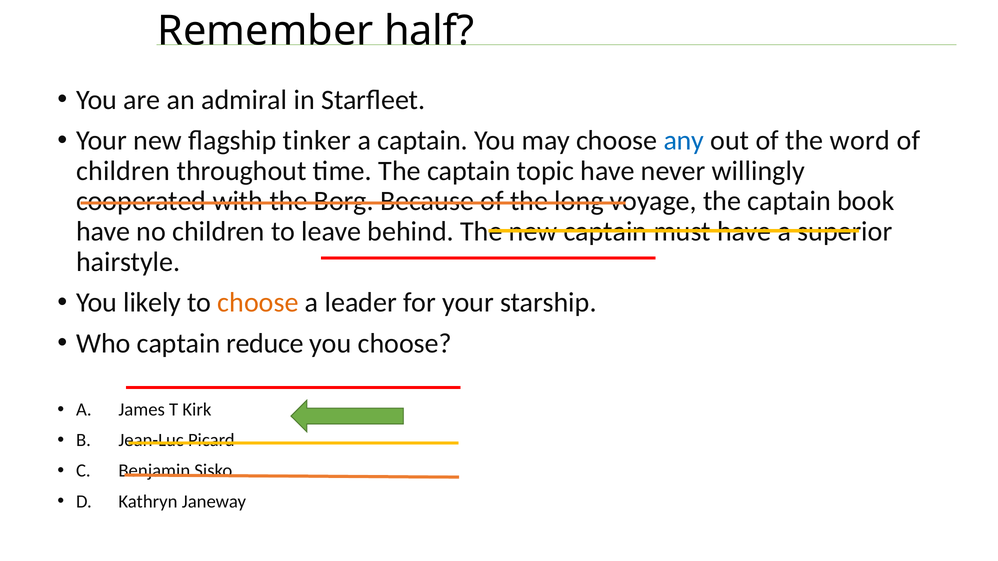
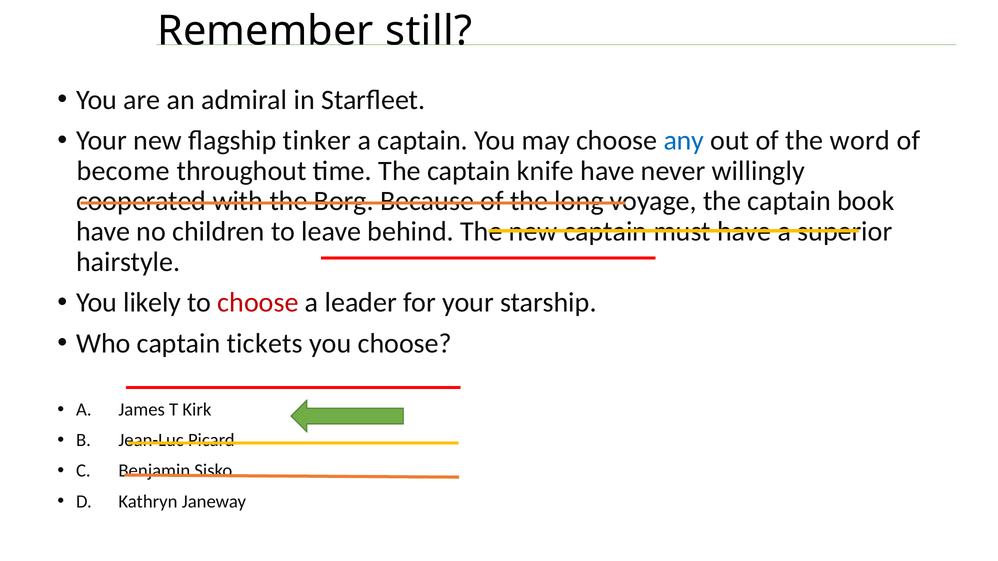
half: half -> still (429, 31)
children: children -> become (123, 171)
topic: topic -> knife (545, 171)
choose colour: orange -> red (258, 303)
reduce: reduce -> tickets (265, 344)
